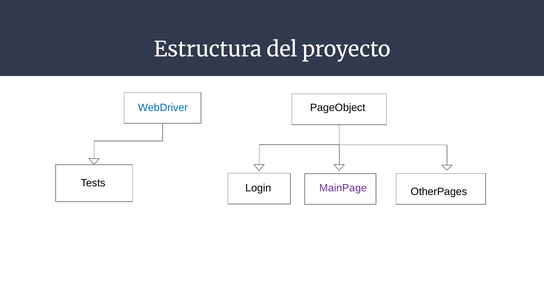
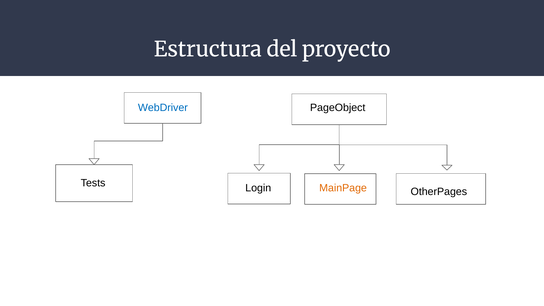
MainPage colour: purple -> orange (343, 188)
